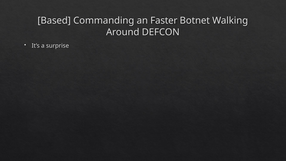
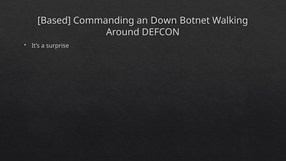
Faster: Faster -> Down (164, 21)
